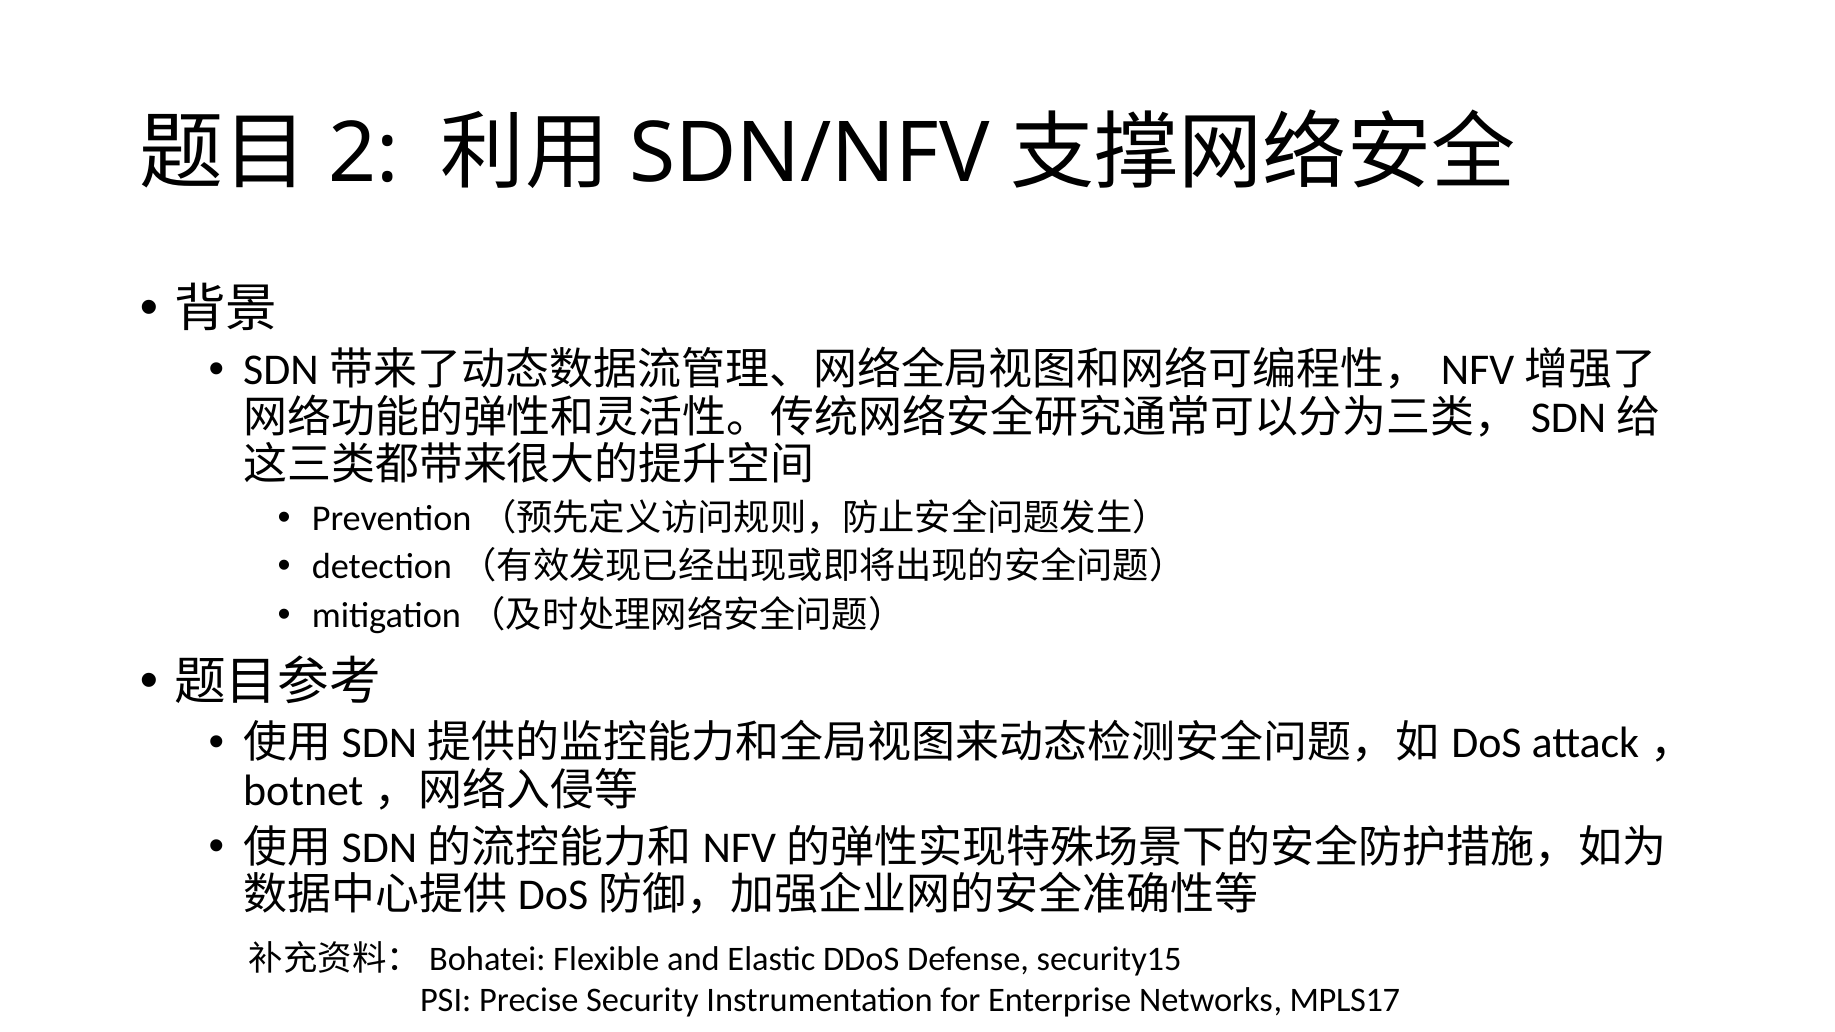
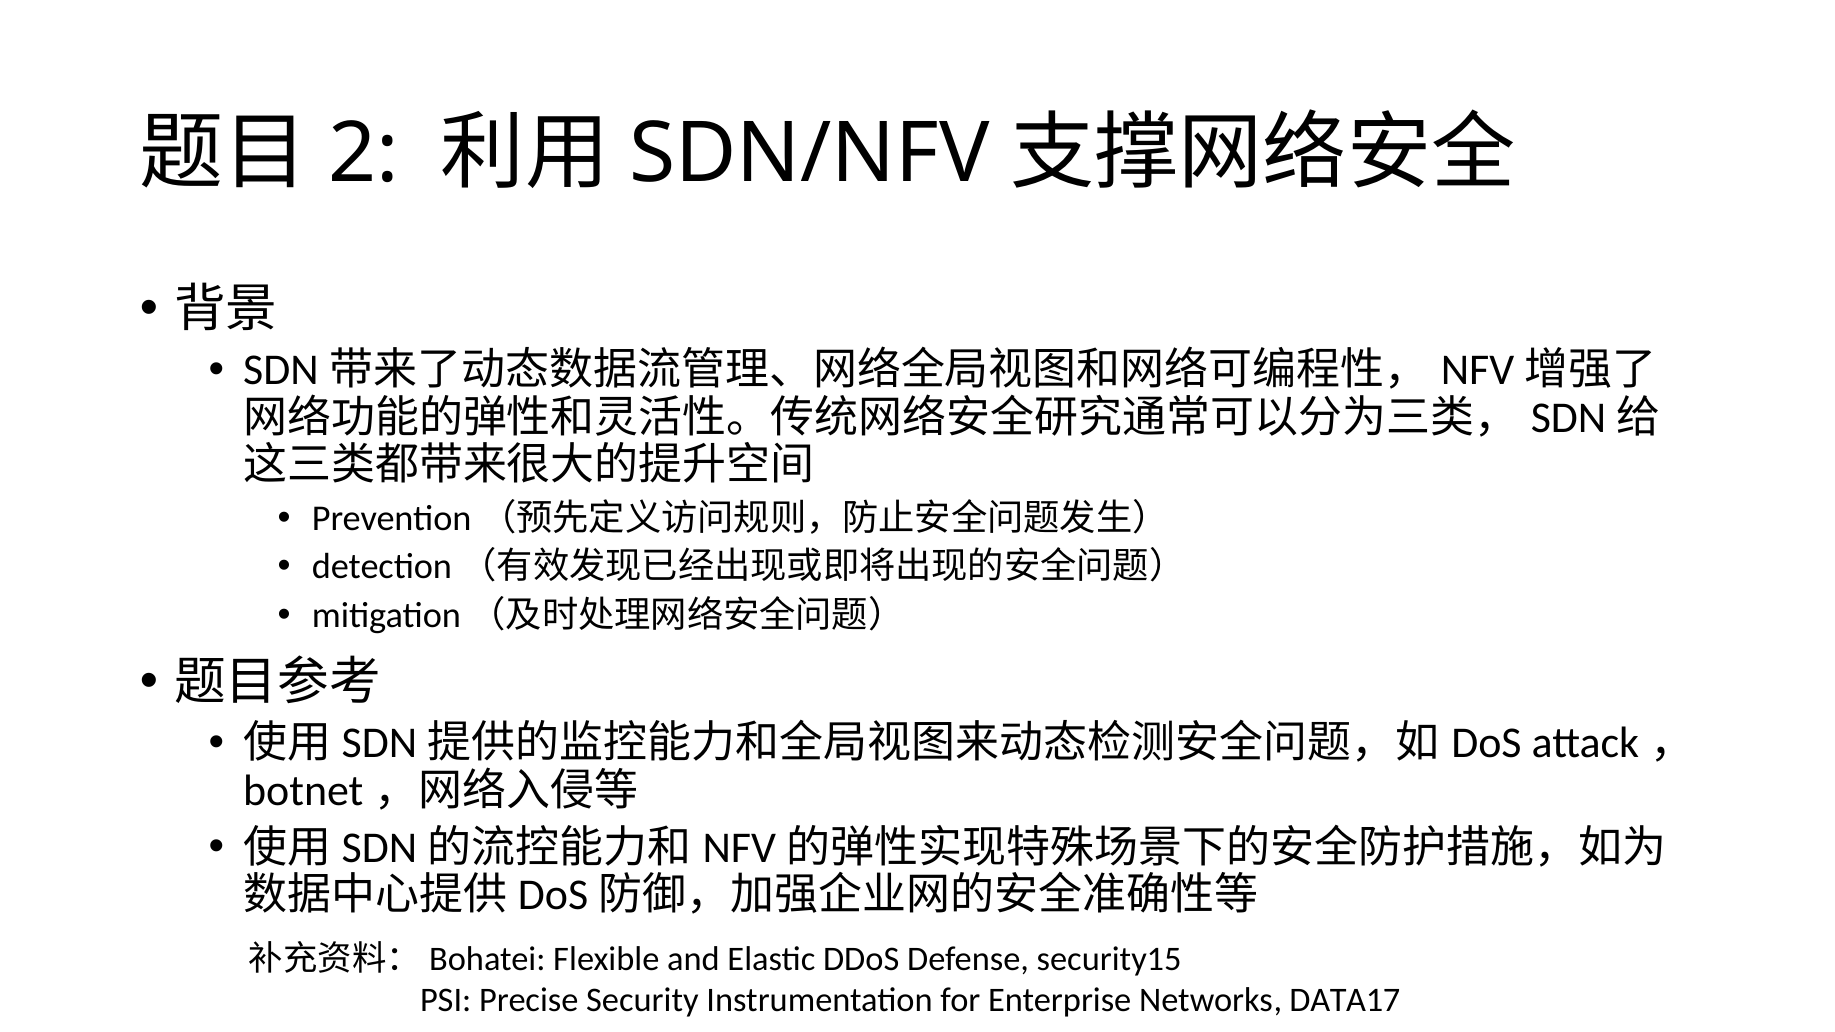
MPLS17: MPLS17 -> DATA17 (1345, 1001)
